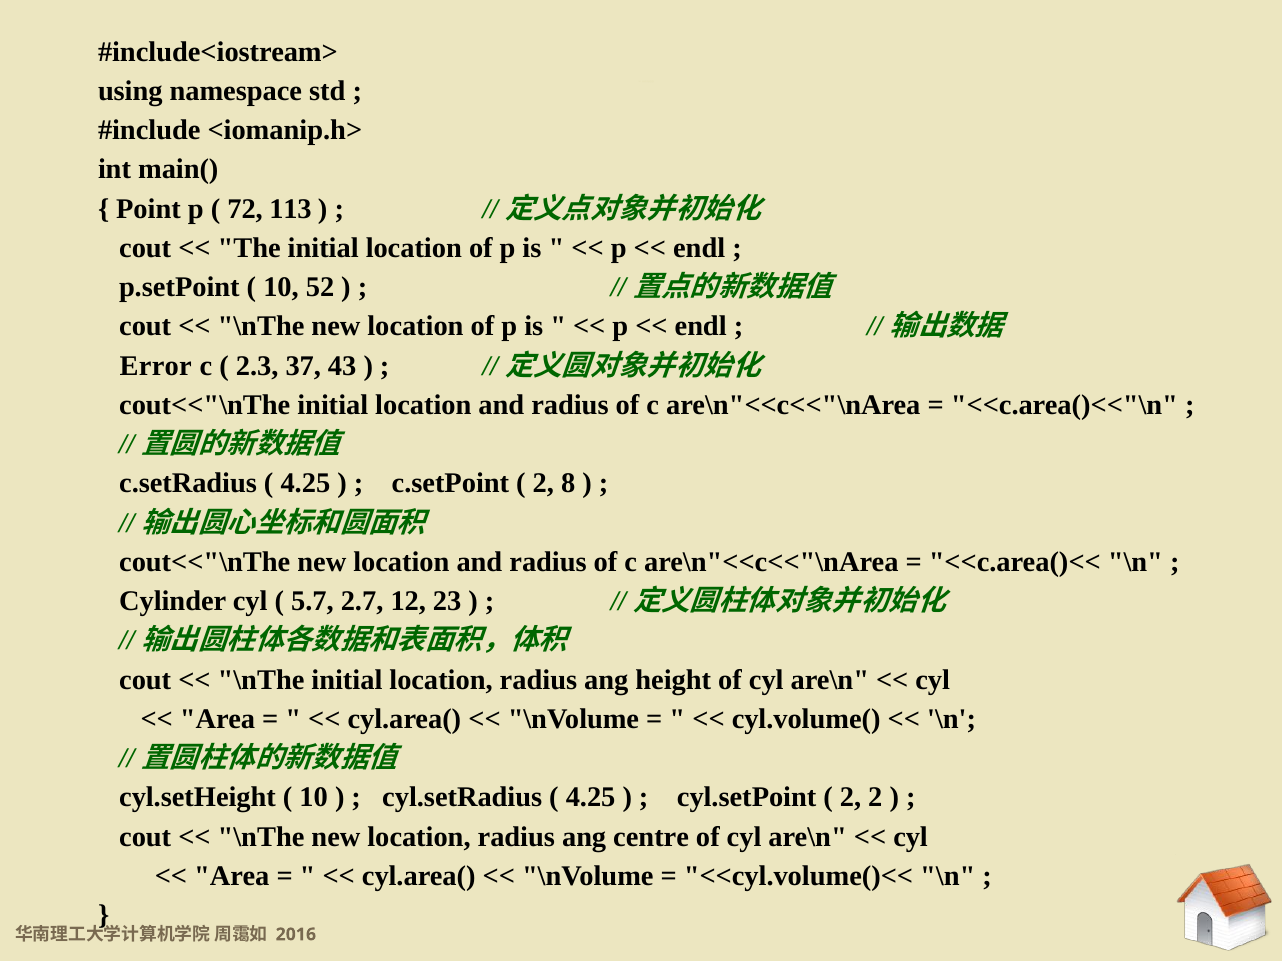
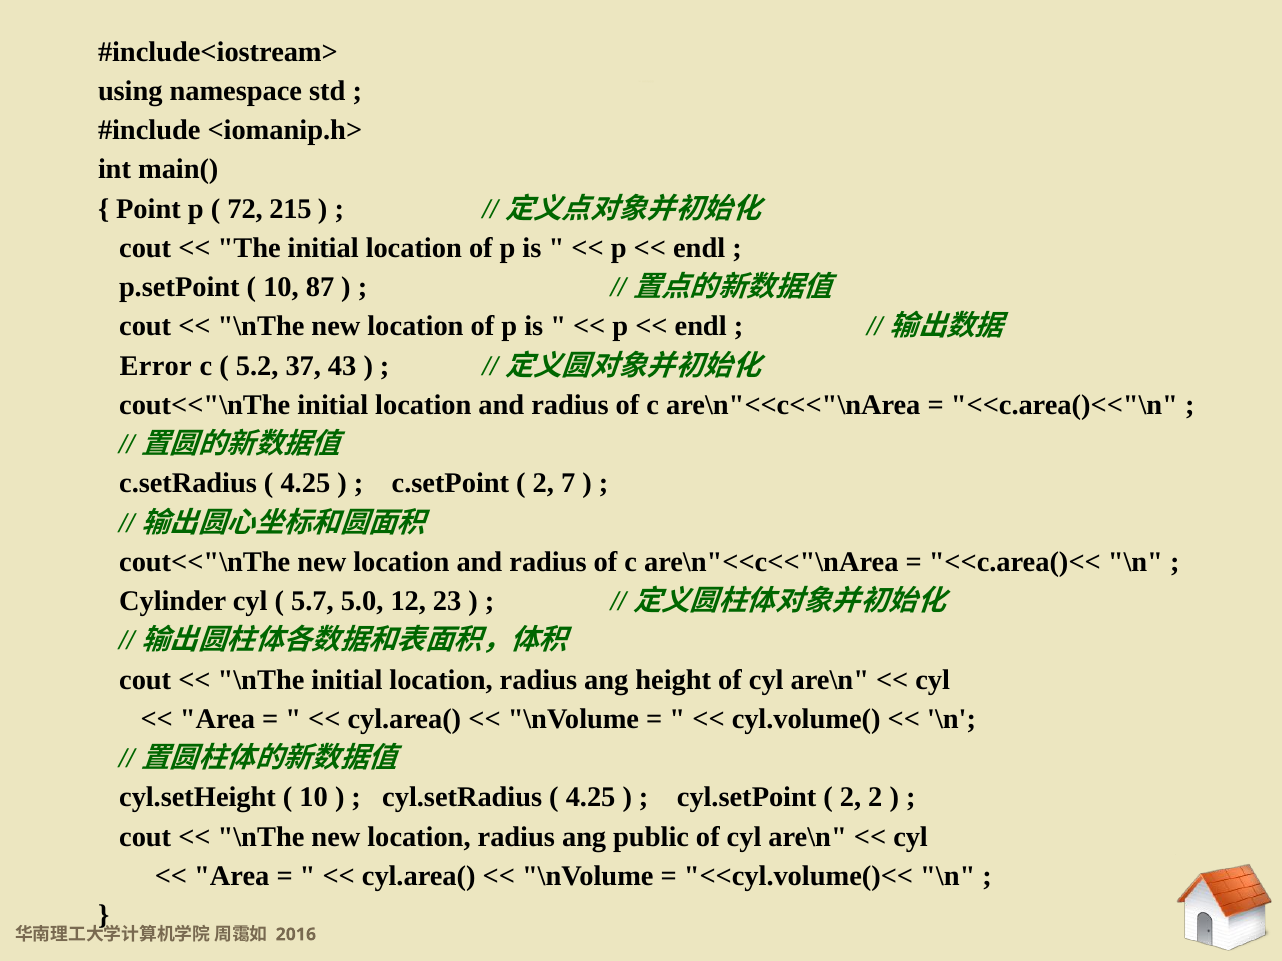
113: 113 -> 215 (290, 209)
52: 52 -> 87 (320, 287)
2.3: 2.3 -> 5.2 (257, 366)
8: 8 -> 7 (568, 484)
2.7: 2.7 -> 5.0 (362, 602)
centre: centre -> public (651, 837)
